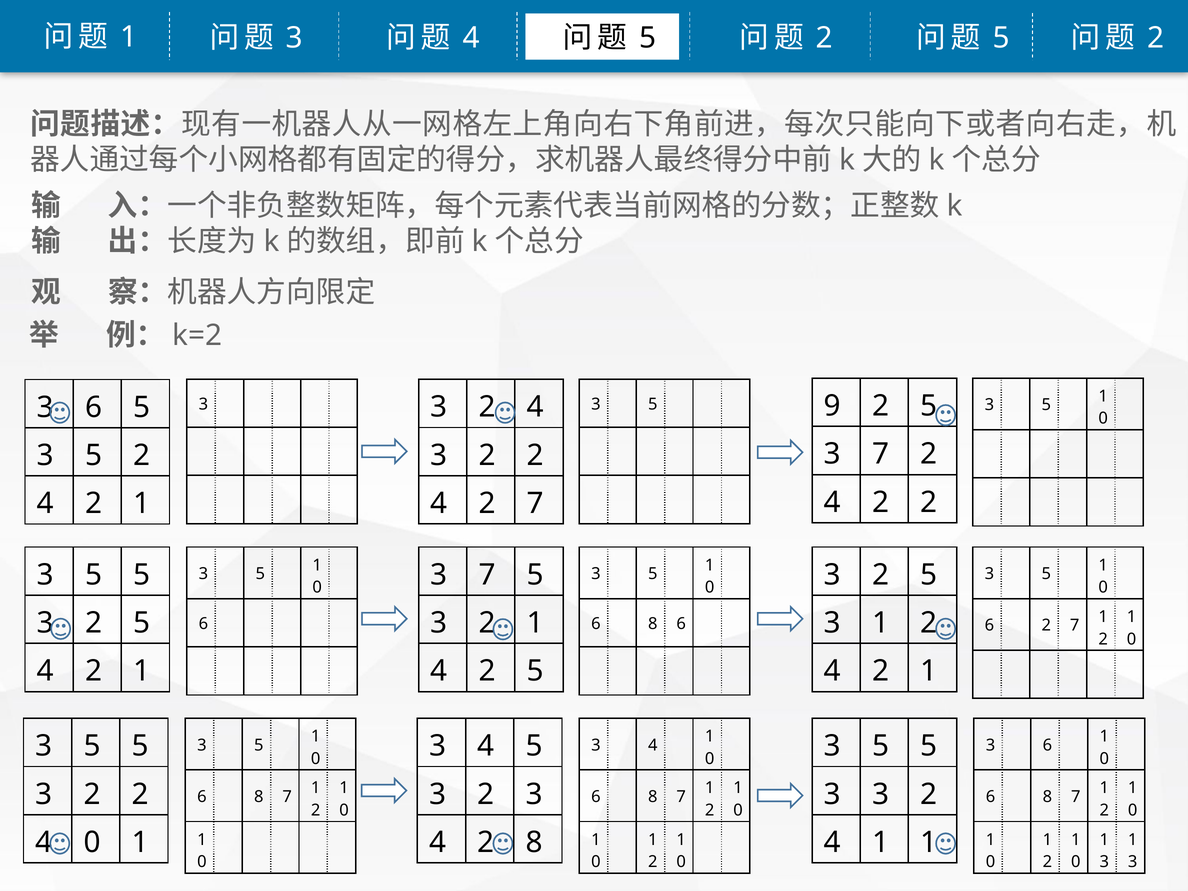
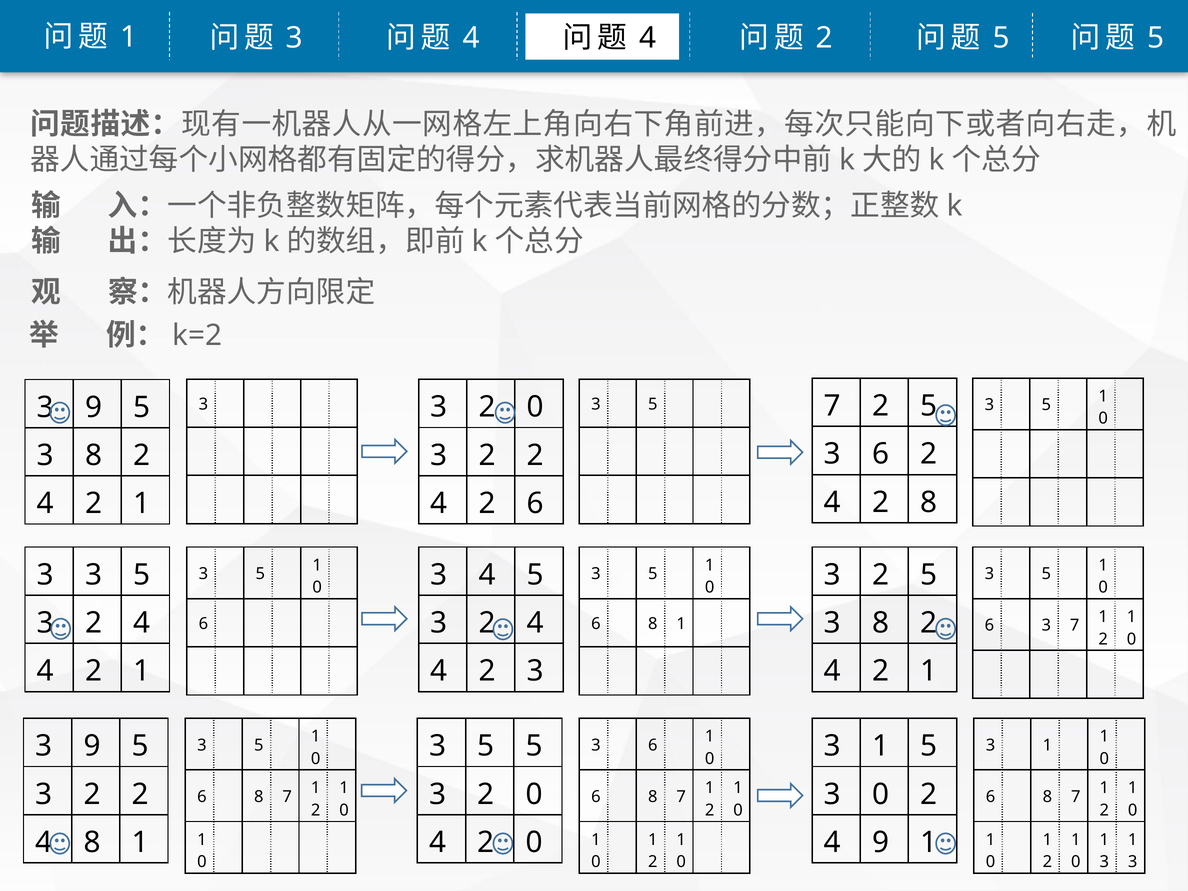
5: 5 -> 4 (648, 38)
2: 2 -> 5 (1156, 38)
6: 6 -> 9 (94, 407)
4: 4 -> 0 (535, 407)
5 9: 9 -> 7 (832, 406)
7: 7 -> 6 (881, 454)
5: 5 -> 8 (94, 455)
4 2 2: 2 -> 8 (929, 502)
4 2 7: 7 -> 6 (535, 503)
5: 5 -> 3 (94, 575)
7: 7 -> 4 (487, 575)
5: 5 -> 4 (142, 623)
1: 1 -> 4 (535, 623)
1: 1 -> 8 (881, 623)
6 8 6: 6 -> 1 (681, 624)
2: 2 -> 3 (1046, 625)
4 2 5: 5 -> 3 (535, 671)
5: 5 -> 9 (92, 746)
4: 4 -> 5 (486, 746)
5: 5 -> 1 (881, 746)
4: 4 -> 6 (653, 745)
6: 6 -> 1 (1047, 745)
3: 3 -> 0 (534, 794)
3: 3 -> 0 (881, 794)
4 0: 0 -> 8 (92, 842)
4 2 8: 8 -> 0 (534, 842)
1: 1 -> 9 (881, 842)
